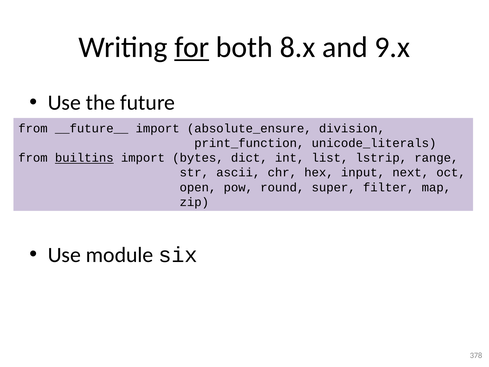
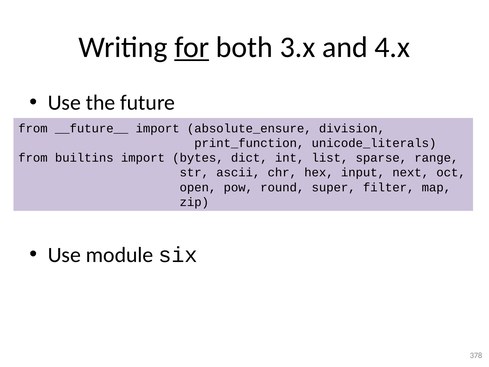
8.x: 8.x -> 3.x (297, 47)
9.x: 9.x -> 4.x (392, 47)
builtins underline: present -> none (84, 158)
lstrip: lstrip -> sparse (381, 158)
